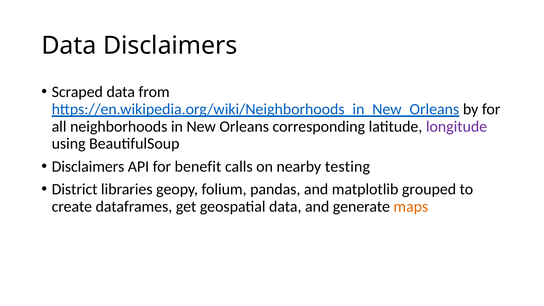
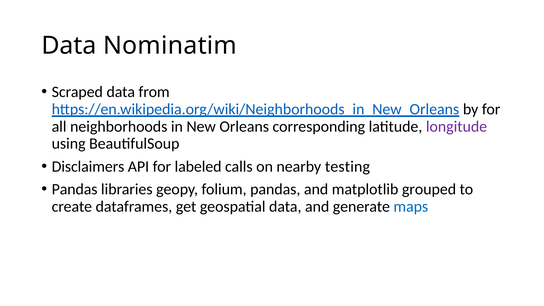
Data Disclaimers: Disclaimers -> Nominatim (170, 46)
benefit: benefit -> labeled (198, 167)
District: District -> Pandas (75, 189)
maps colour: orange -> blue (411, 206)
